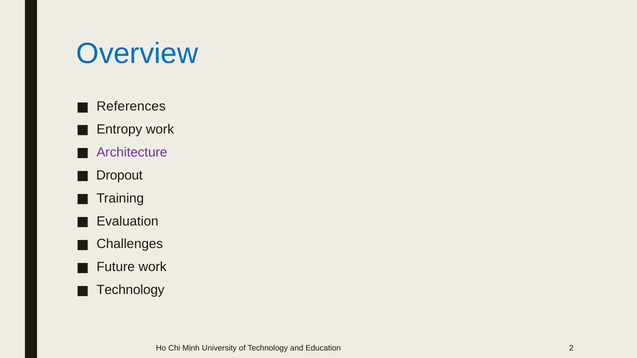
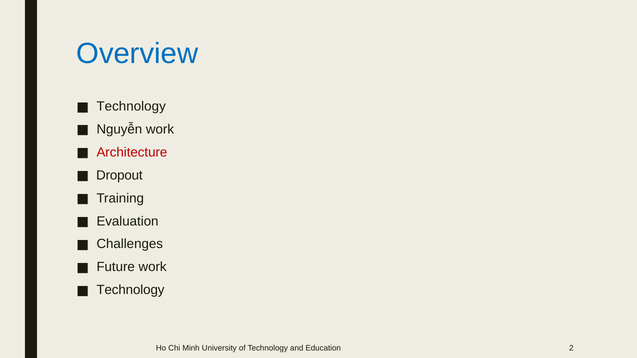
References: References -> Technology (131, 107)
Entropy: Entropy -> Nguyễn (119, 129)
Architecture colour: purple -> red (132, 152)
